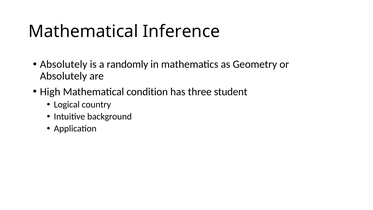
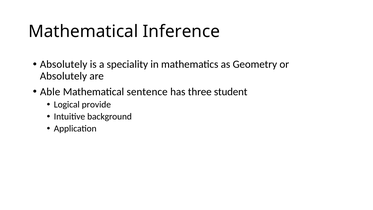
randomly: randomly -> speciality (127, 64)
High: High -> Able (50, 92)
condition: condition -> sentence (147, 92)
country: country -> provide (96, 105)
